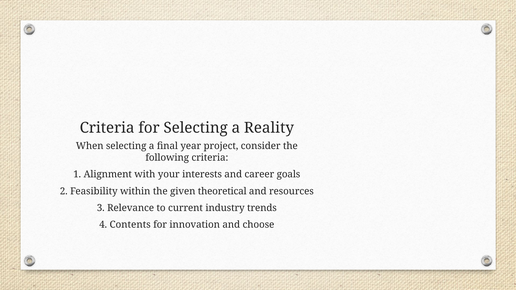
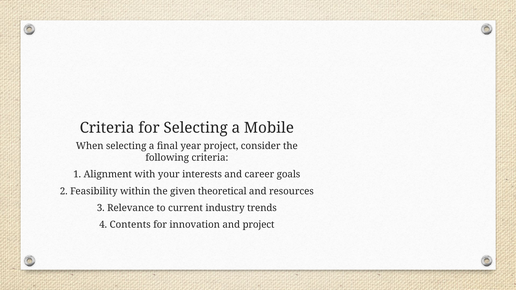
Reality: Reality -> Mobile (269, 128)
and choose: choose -> project (259, 225)
